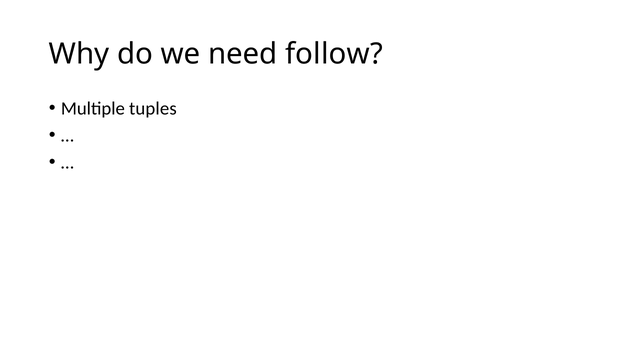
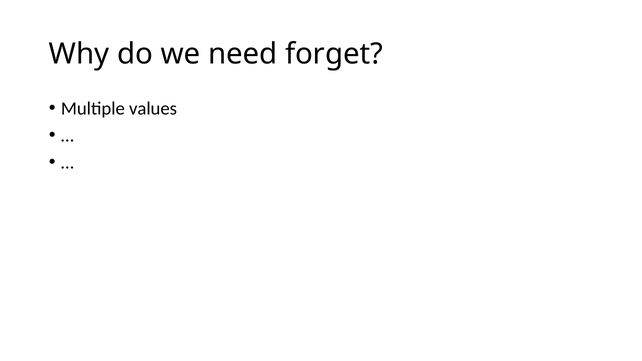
follow: follow -> forget (334, 54)
tuples: tuples -> values (153, 109)
